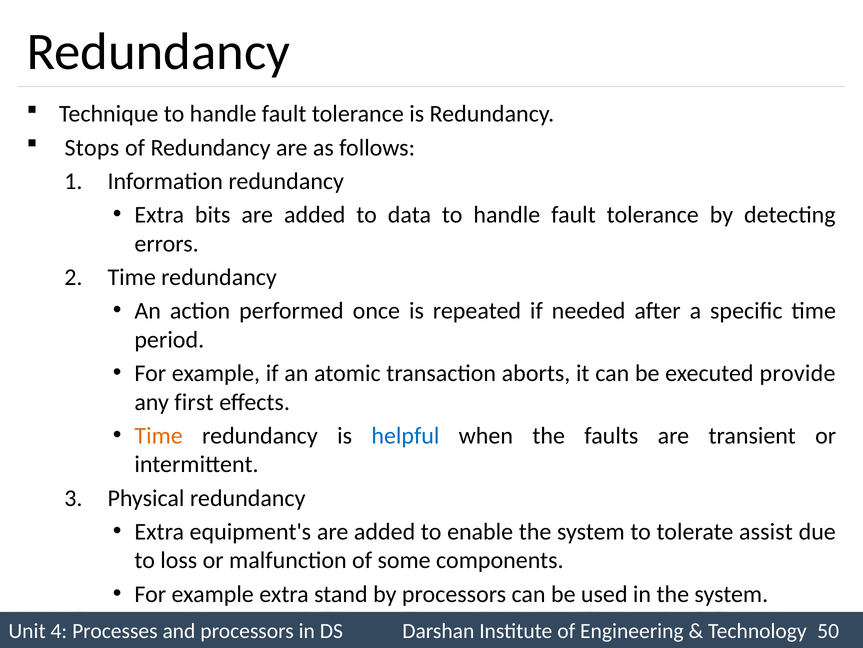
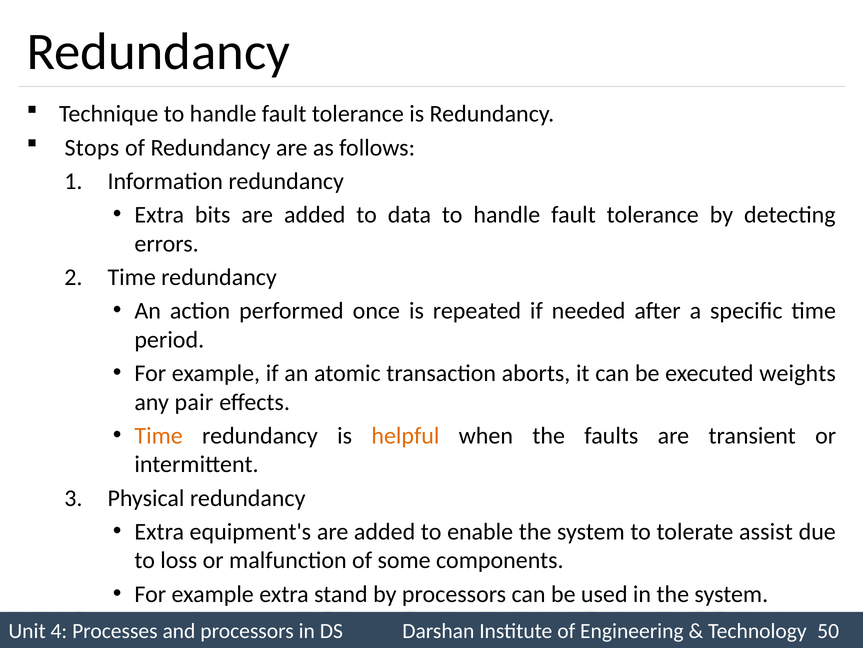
provide: provide -> weights (798, 373)
first: first -> pair (194, 402)
helpful colour: blue -> orange (405, 435)
